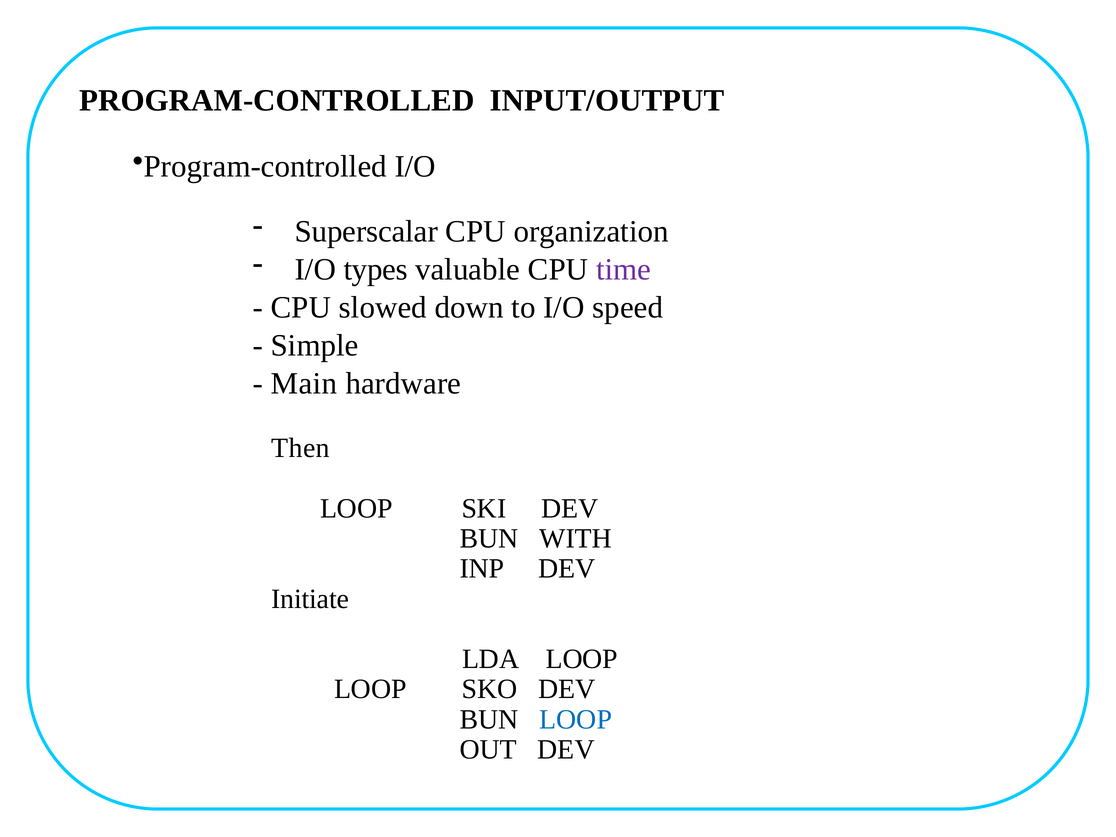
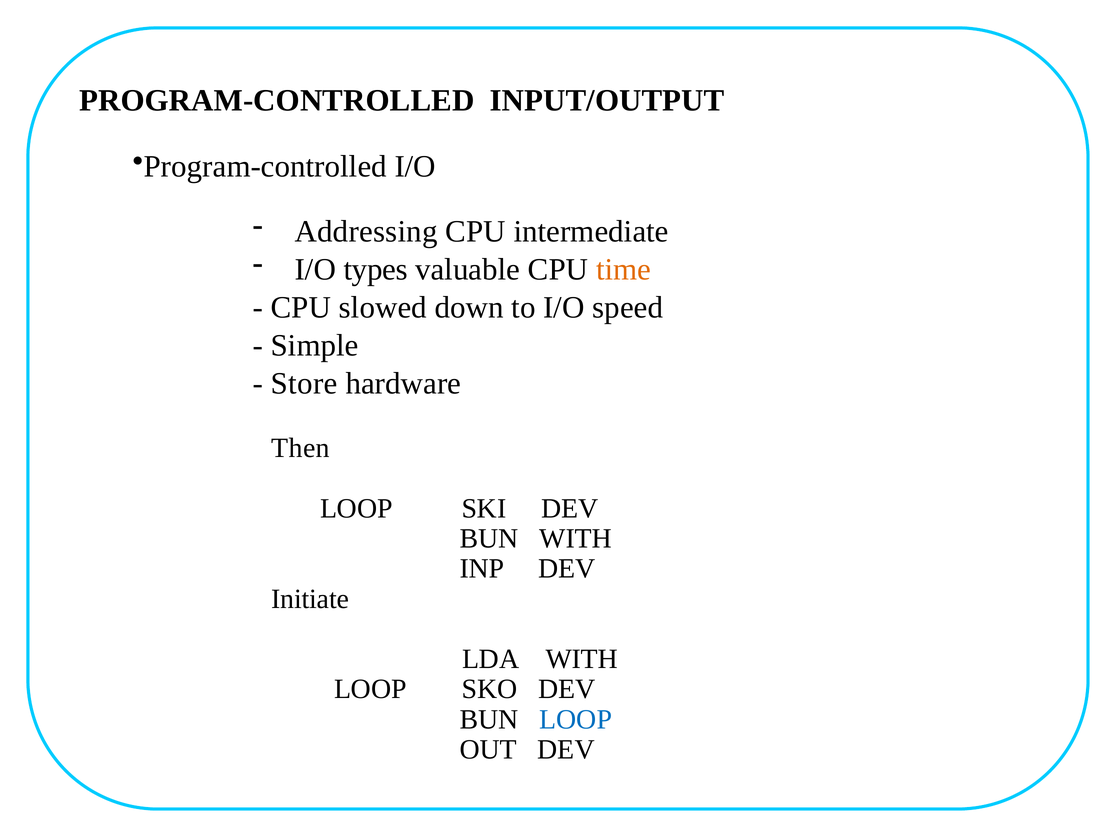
Superscalar: Superscalar -> Addressing (366, 232)
organization: organization -> intermediate (591, 232)
time colour: purple -> orange (624, 270)
Main: Main -> Store (304, 383)
LDA LOOP: LOOP -> WITH (582, 659)
